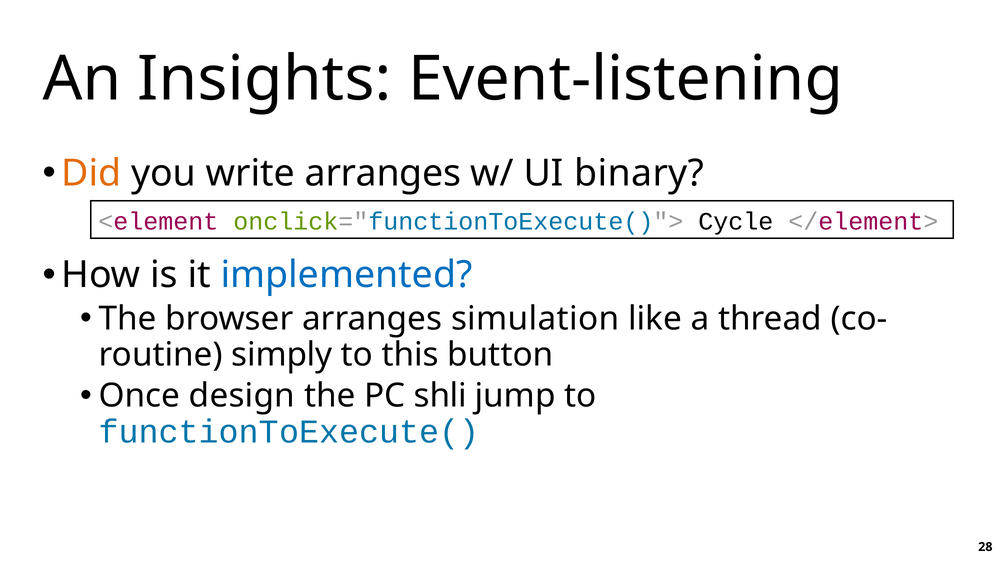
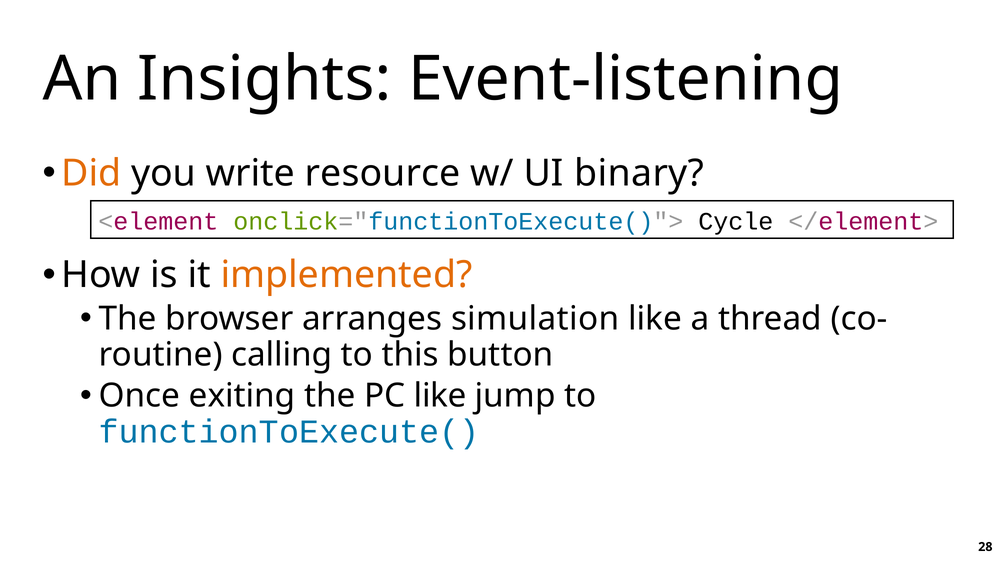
write arranges: arranges -> resource (383, 173)
implemented colour: blue -> orange (346, 275)
simply: simply -> calling (282, 355)
design: design -> exiting (242, 396)
PC shli: shli -> like (440, 396)
